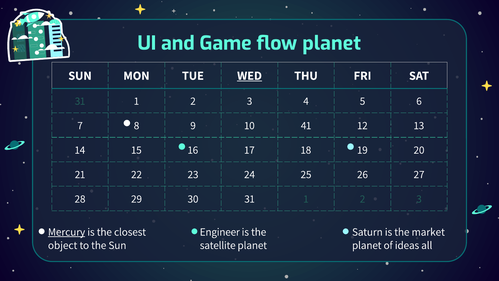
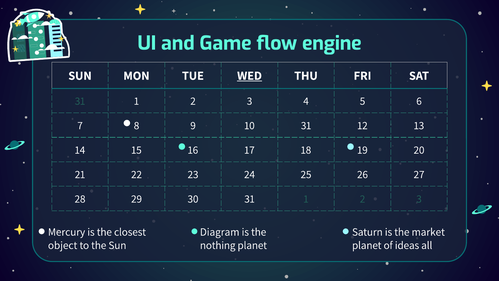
flow planet: planet -> engine (332, 43)
10 41: 41 -> 31 (306, 125)
Mercury underline: present -> none (67, 232)
Engineer: Engineer -> Diagram (220, 232)
satellite: satellite -> nothing (218, 245)
